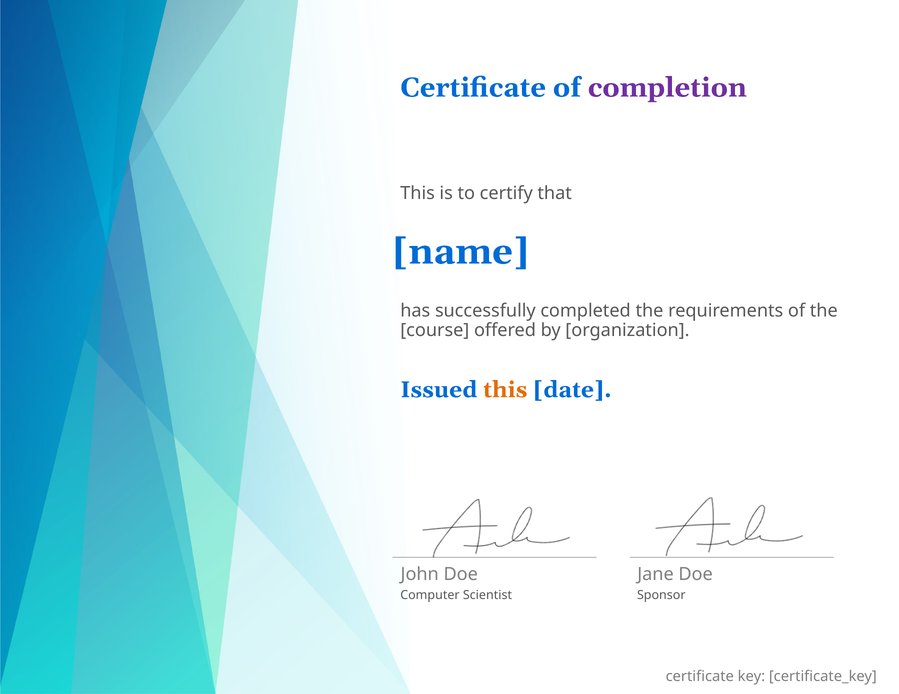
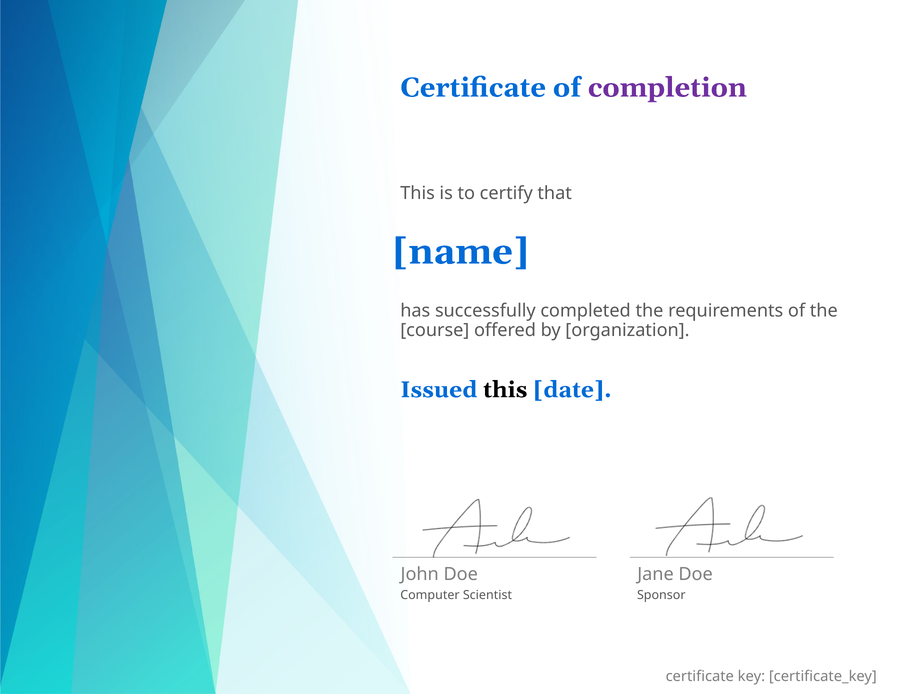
this colour: orange -> black (505, 390)
